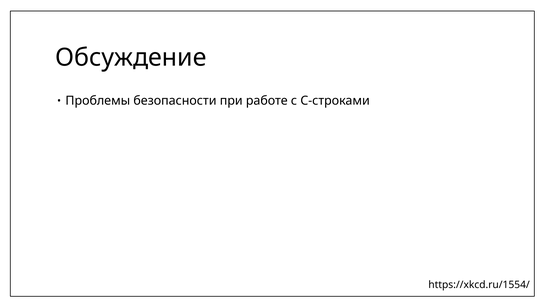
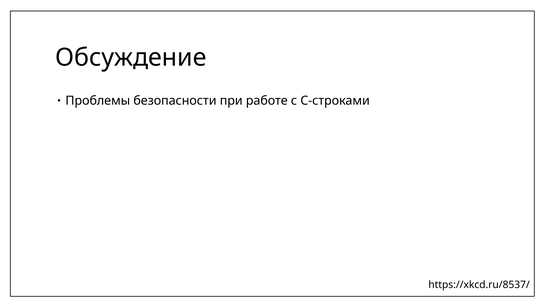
https://xkcd.ru/1554/: https://xkcd.ru/1554/ -> https://xkcd.ru/8537/ (479, 284)
